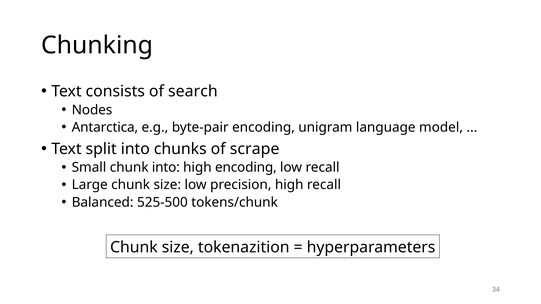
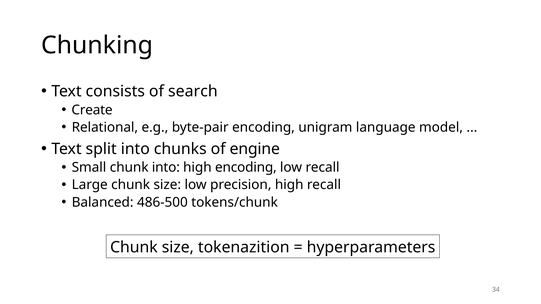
Nodes: Nodes -> Create (92, 110)
Antarctica: Antarctica -> Relational (105, 128)
scrape: scrape -> engine (255, 149)
525-500: 525-500 -> 486-500 (162, 202)
